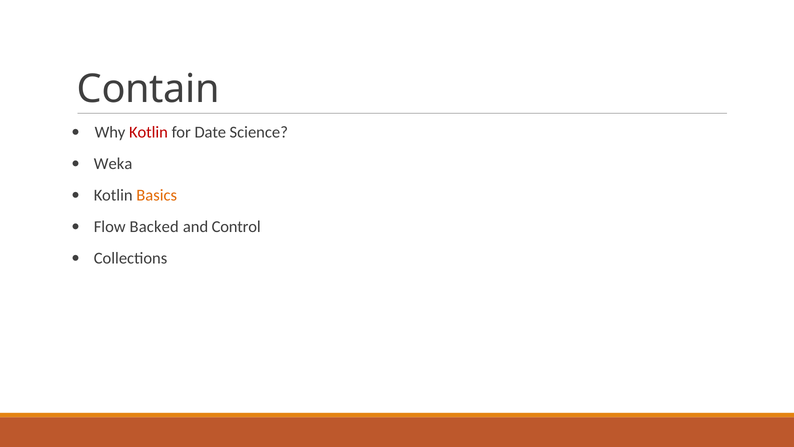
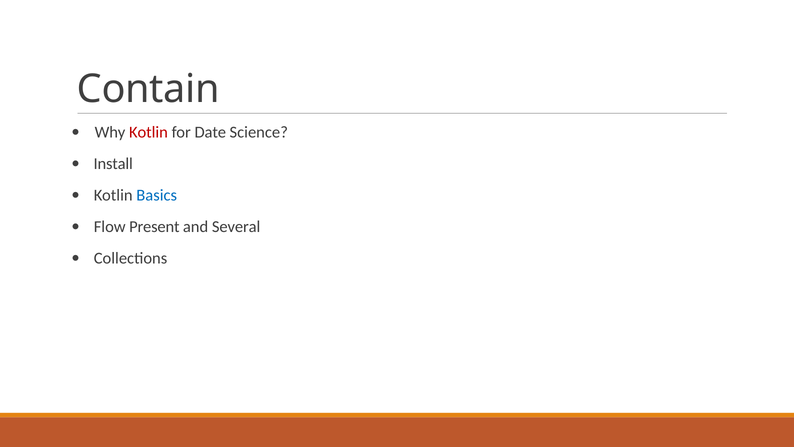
Weka: Weka -> Install (113, 164)
Basics colour: orange -> blue (157, 195)
Backed: Backed -> Present (154, 227)
Control: Control -> Several (236, 227)
